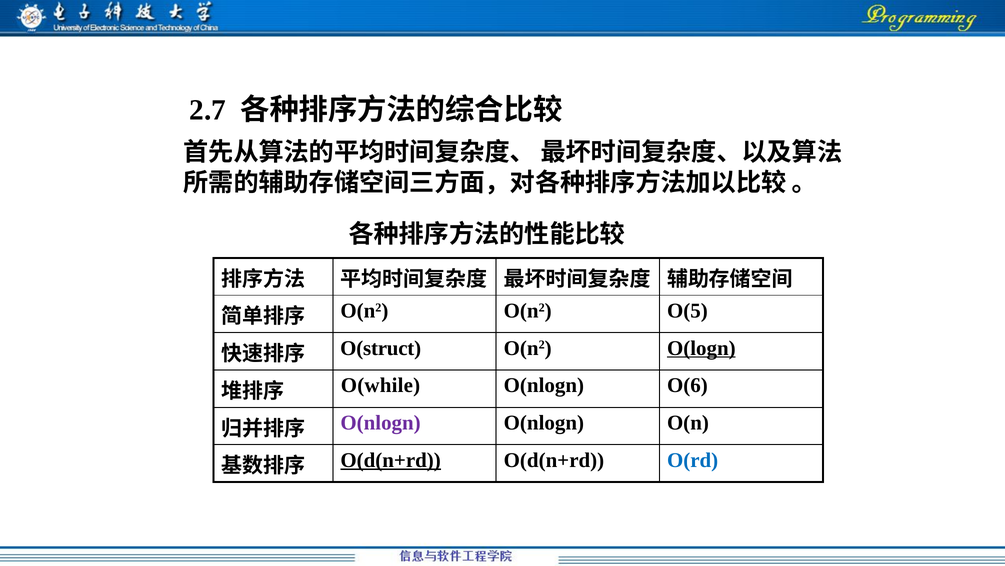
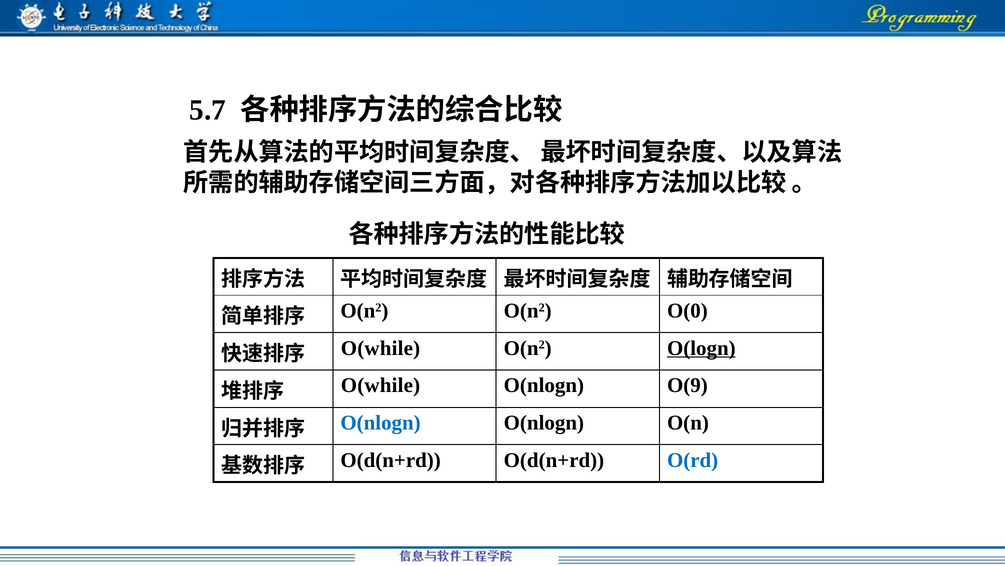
2.7: 2.7 -> 5.7 (208, 110)
O(5: O(5 -> O(0 (687, 311)
O(struct: O(struct -> O(while (380, 348)
O(6: O(6 -> O(9 (687, 385)
O(nlogn colour: purple -> blue (381, 423)
O(d(n+rd underline: present -> none (391, 460)
